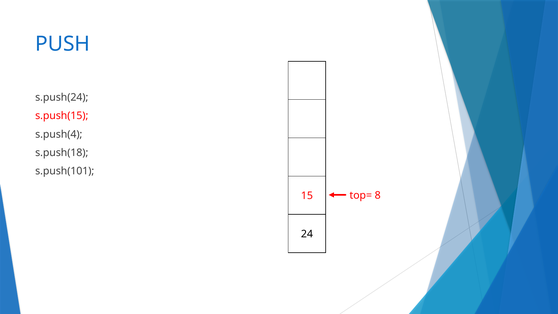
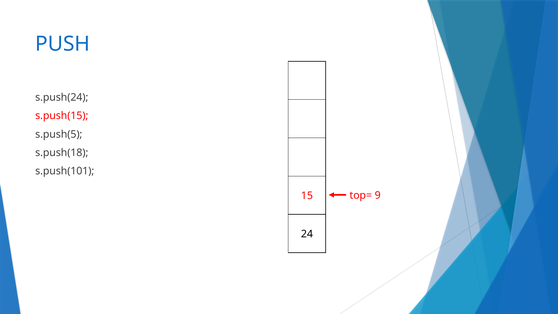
s.push(4: s.push(4 -> s.push(5 (59, 134)
8: 8 -> 9 (378, 195)
